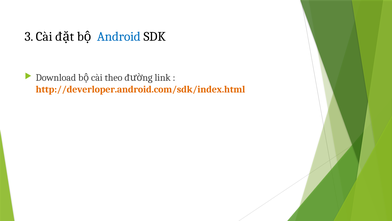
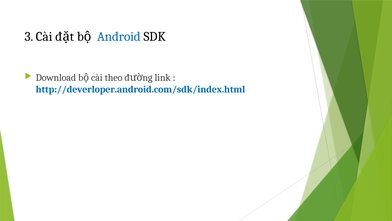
http://deverloper.android.com/sdk/index.html colour: orange -> blue (140, 89)
